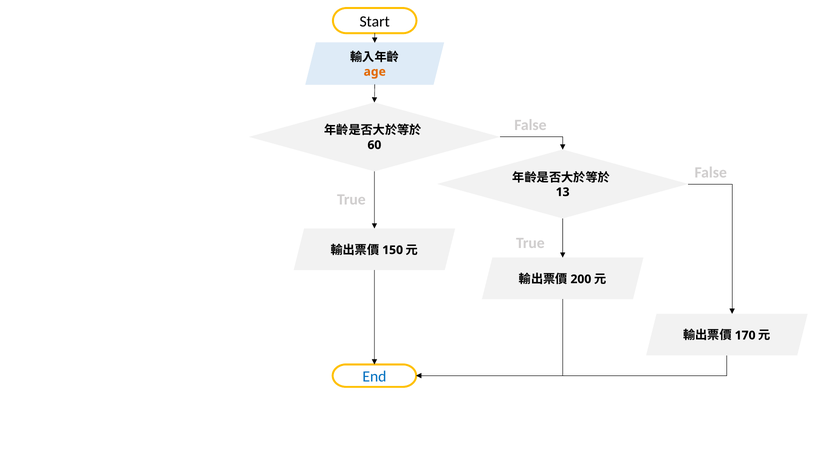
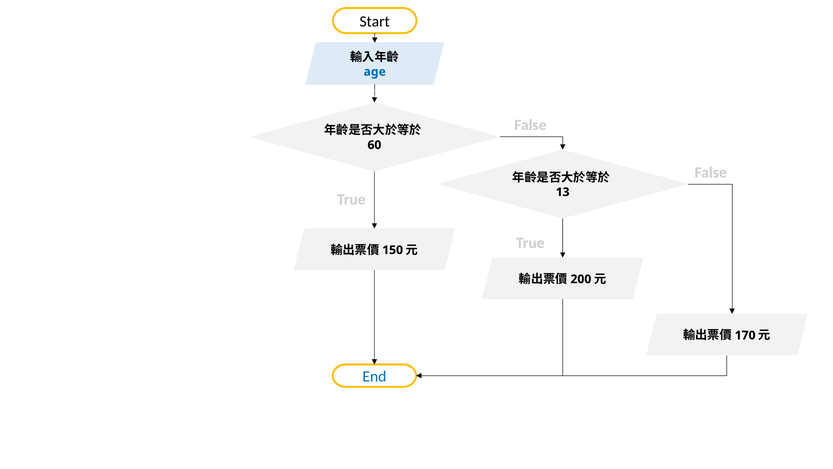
age colour: orange -> blue (375, 72)
